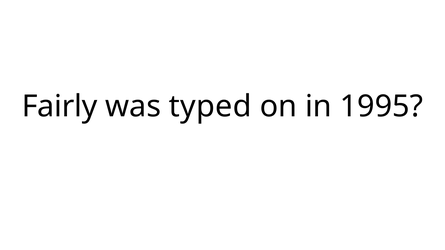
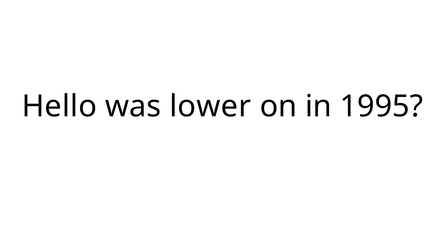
Fairly: Fairly -> Hello (59, 106)
typed: typed -> lower (210, 106)
